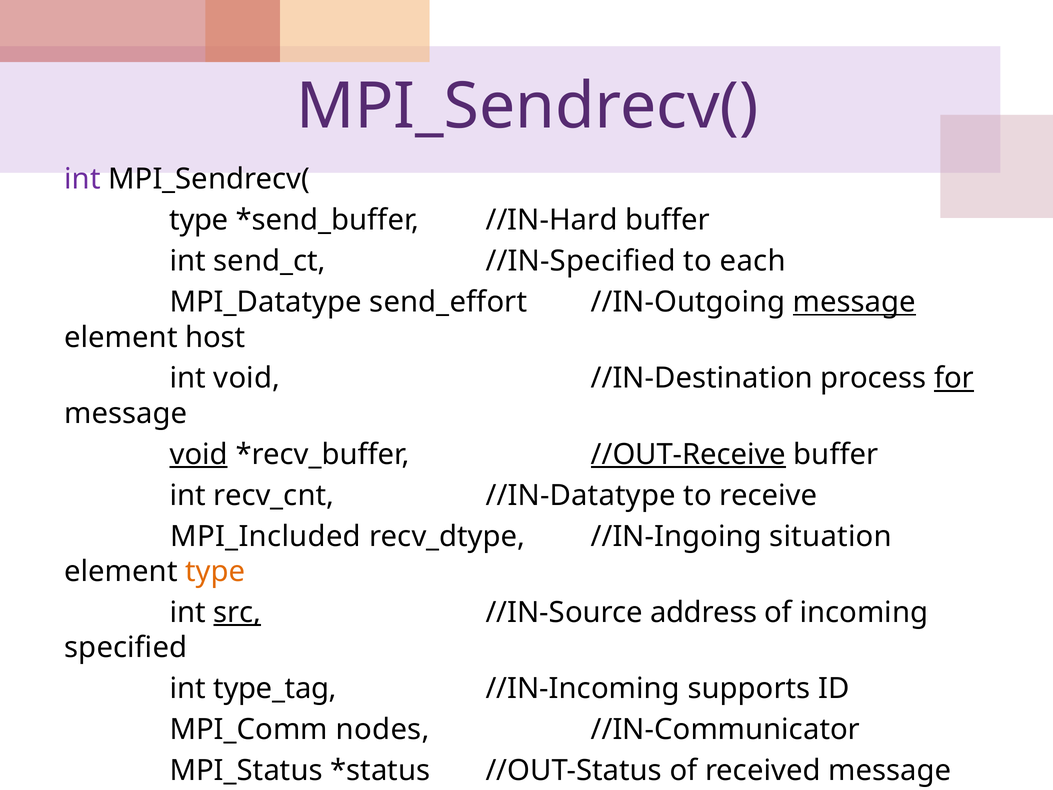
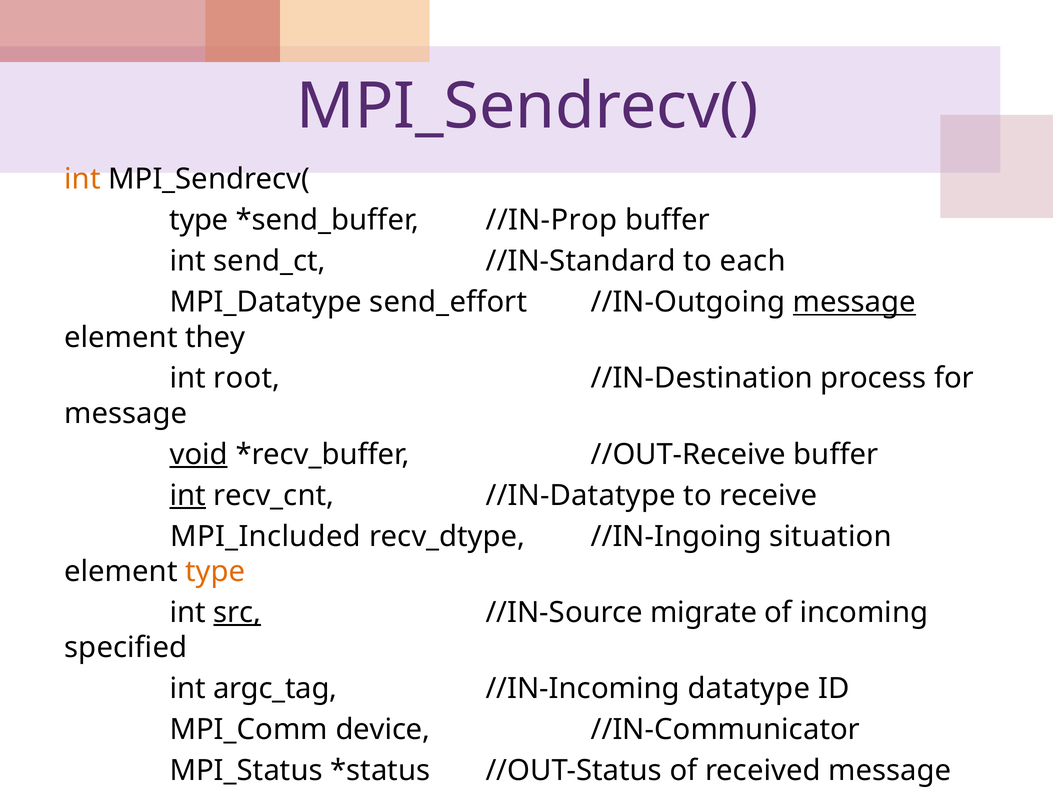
int colour: purple -> orange (82, 179)
//IN-Hard: //IN-Hard -> //IN-Prop (551, 220)
//IN-Specified: //IN-Specified -> //IN-Standard (581, 261)
host: host -> they (215, 337)
int void: void -> root (247, 378)
for underline: present -> none (954, 378)
//OUT-Receive underline: present -> none (688, 454)
int underline: none -> present (188, 495)
address: address -> migrate (704, 612)
type_tag: type_tag -> argc_tag (275, 688)
supports: supports -> datatype (749, 688)
nodes: nodes -> device (383, 729)
